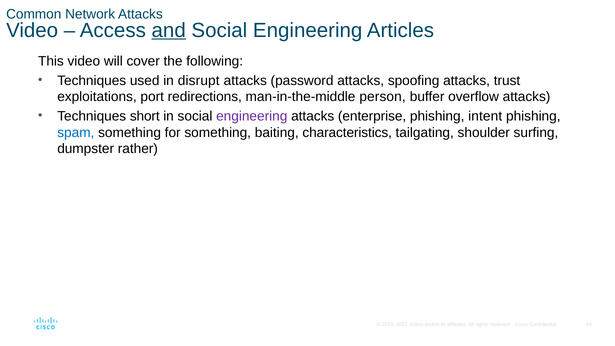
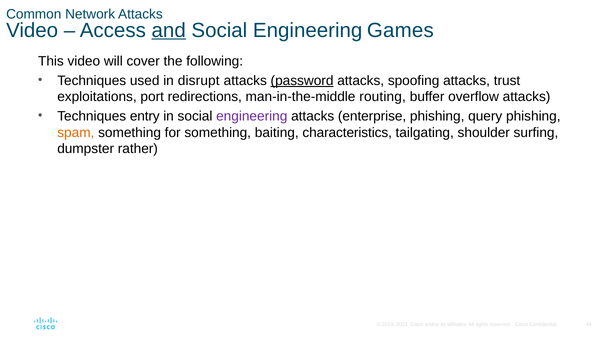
Articles: Articles -> Games (400, 30)
password underline: none -> present (302, 81)
person: person -> routing (383, 97)
short: short -> entry (145, 116)
intent: intent -> query (485, 116)
spam colour: blue -> orange (76, 132)
